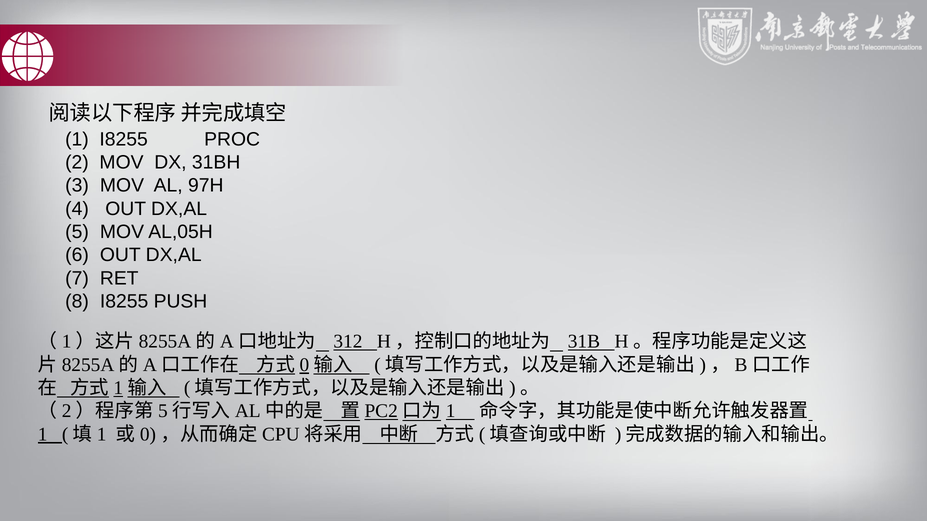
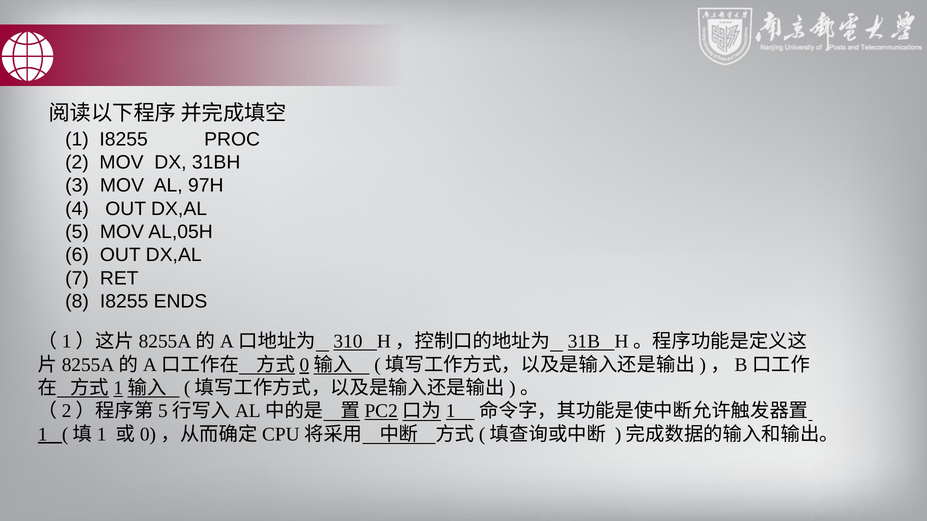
PUSH: PUSH -> ENDS (180, 302)
312: 312 -> 310 (348, 342)
